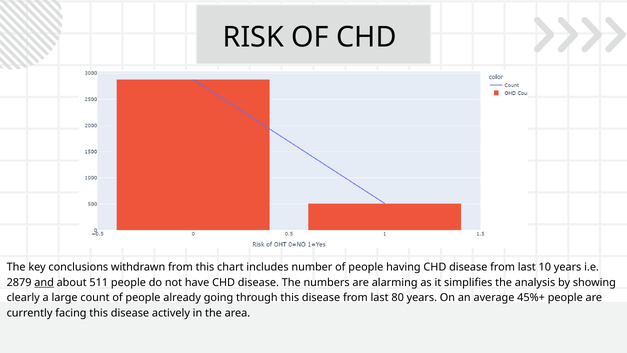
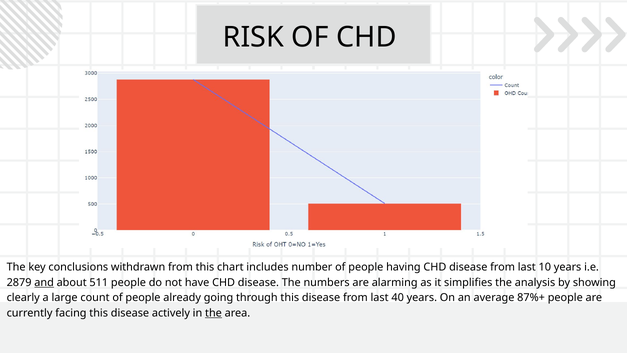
80: 80 -> 40 (398, 298)
45%+: 45%+ -> 87%+ (531, 298)
the underline: none -> present (213, 313)
